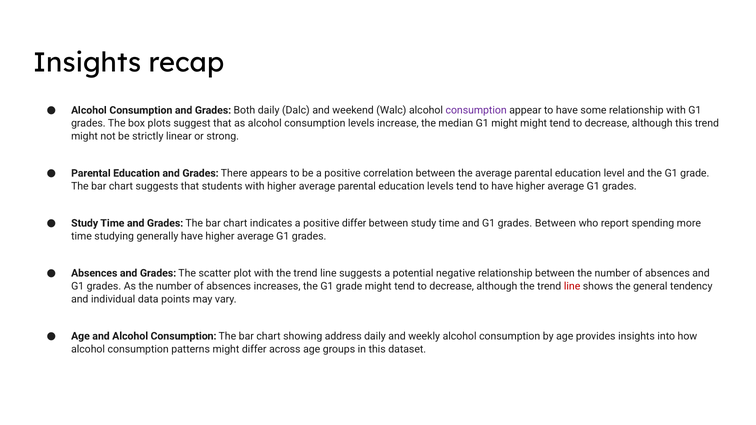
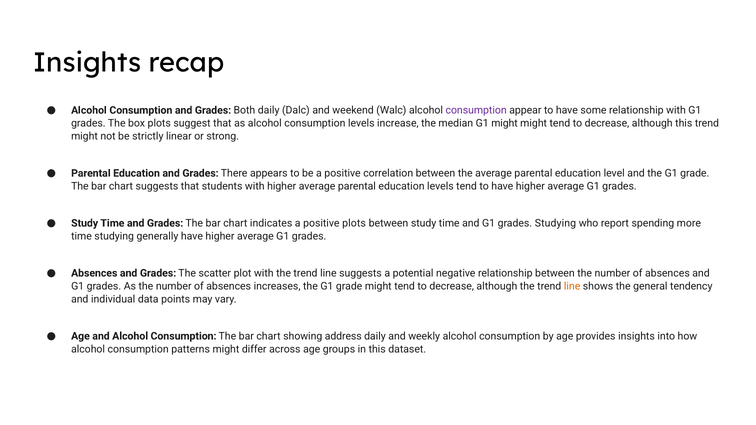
positive differ: differ -> plots (354, 223)
grades Between: Between -> Studying (555, 223)
line colour: red -> orange (572, 286)
